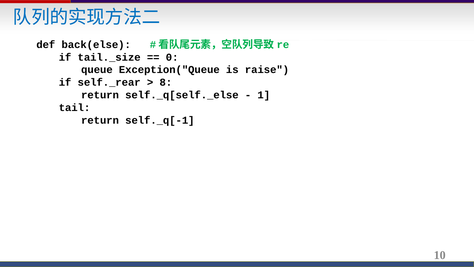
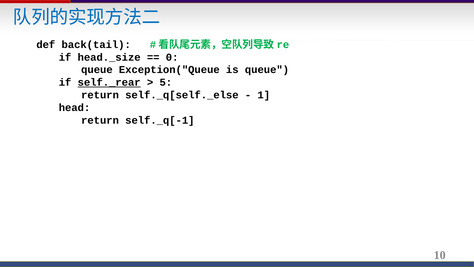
back(else: back(else -> back(tail (96, 44)
tail._size: tail._size -> head._size (109, 57)
is raise: raise -> queue (267, 70)
self._rear underline: none -> present (109, 82)
8: 8 -> 5 (166, 82)
tail: tail -> head (75, 108)
